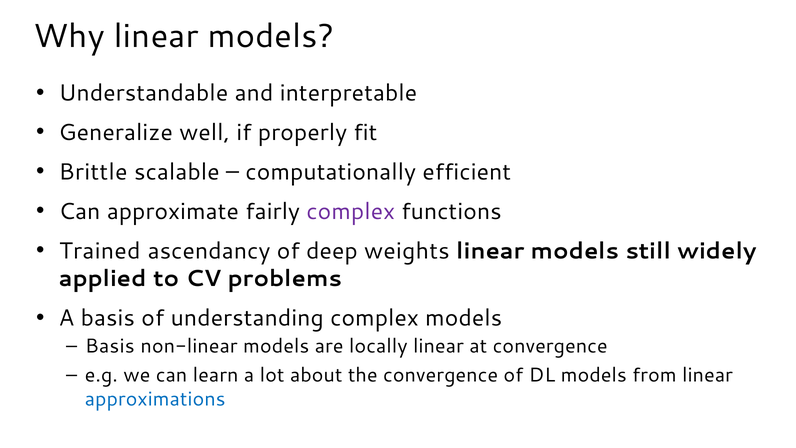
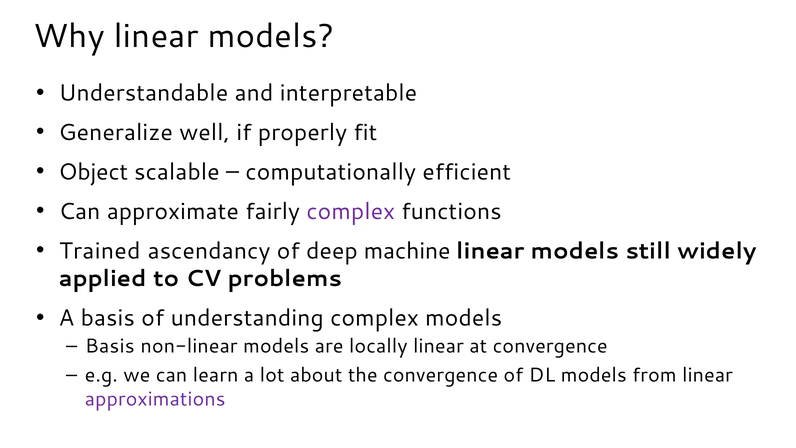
Brittle: Brittle -> Object (93, 172)
weights: weights -> machine (407, 251)
approximations colour: blue -> purple (155, 399)
